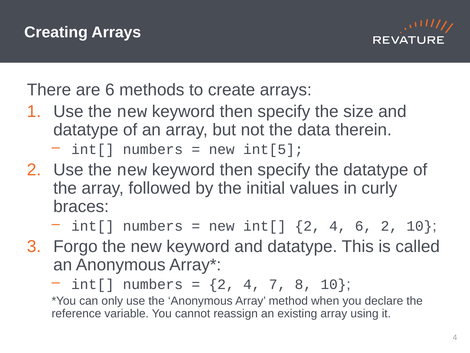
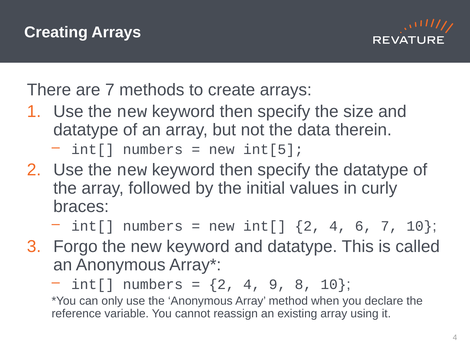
are 6: 6 -> 7 (110, 90)
6 2: 2 -> 7 (389, 226)
7: 7 -> 9 (278, 284)
